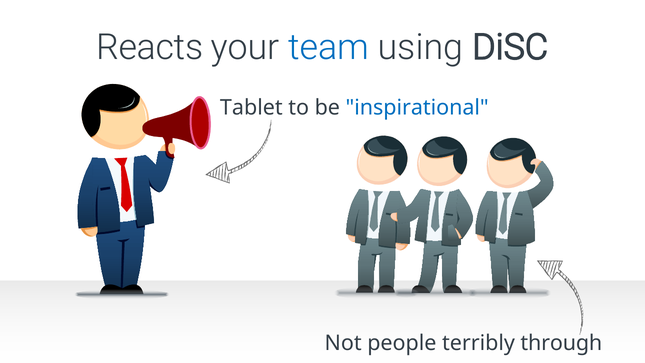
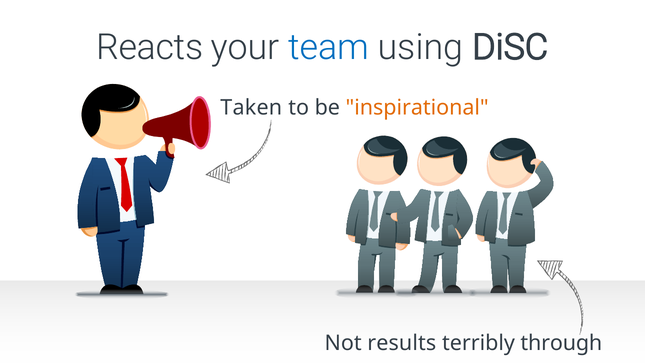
Tablet: Tablet -> Taken (251, 107)
inspirational colour: blue -> orange (417, 107)
people: people -> results (402, 343)
